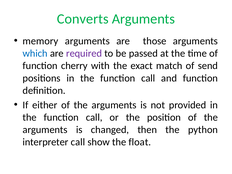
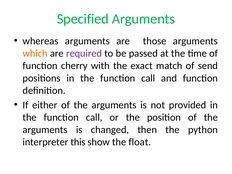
Converts: Converts -> Specified (83, 19)
memory: memory -> whereas (40, 41)
which colour: blue -> orange (35, 53)
interpreter call: call -> this (78, 142)
